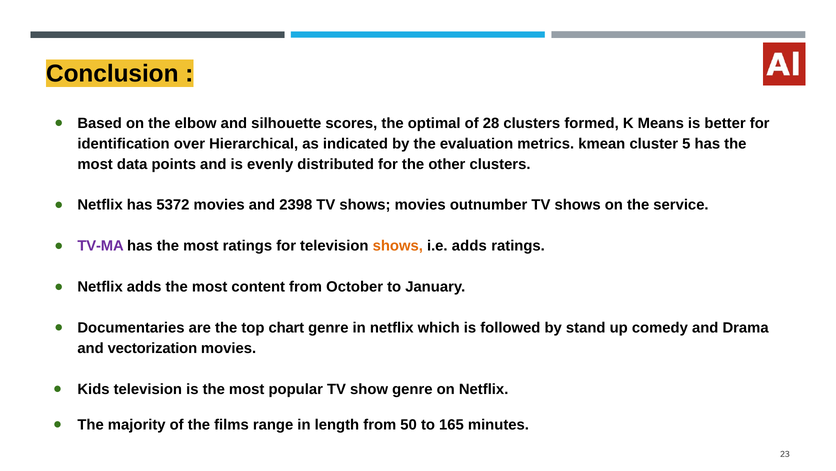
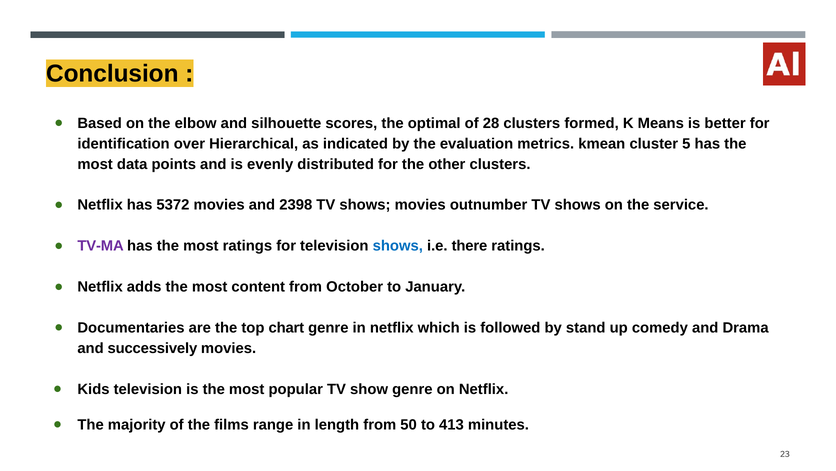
shows colour: orange -> blue (398, 246)
i.e adds: adds -> there (469, 246)
vectorization: vectorization -> successively (152, 348)
165: 165 -> 413 (451, 424)
